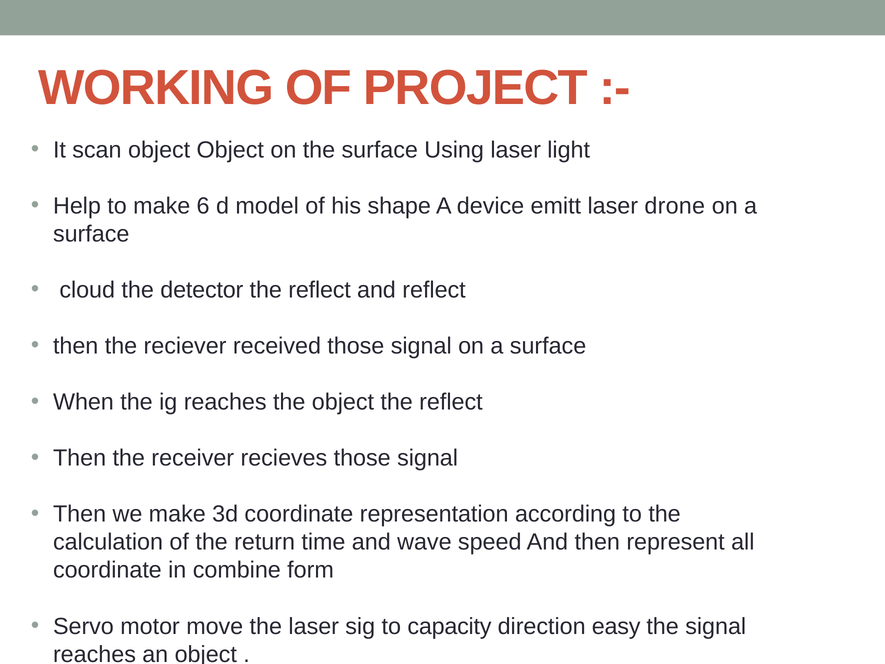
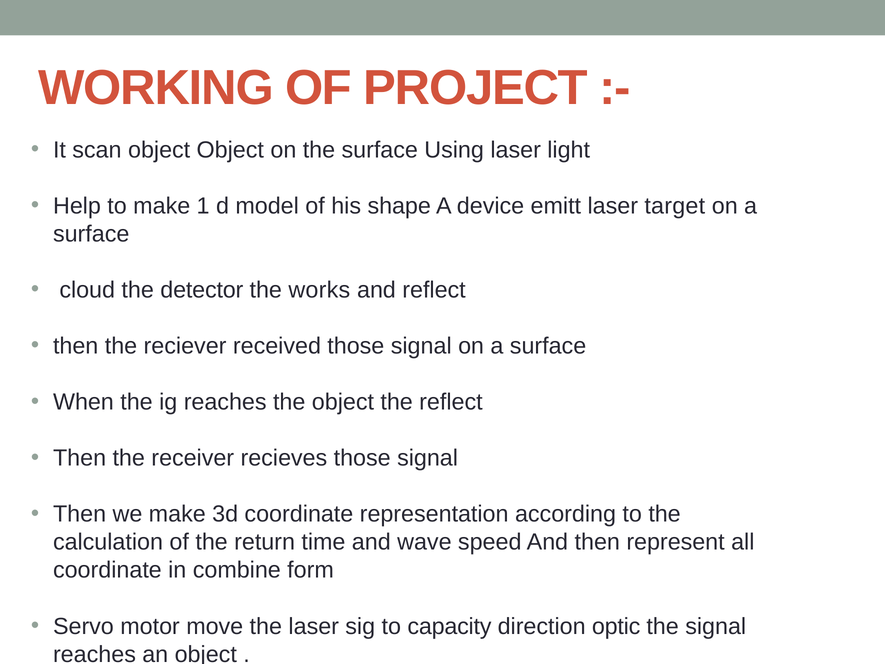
6: 6 -> 1 (203, 206)
drone: drone -> target (675, 206)
reflect: reflect -> works (319, 290)
easy: easy -> optic (616, 626)
